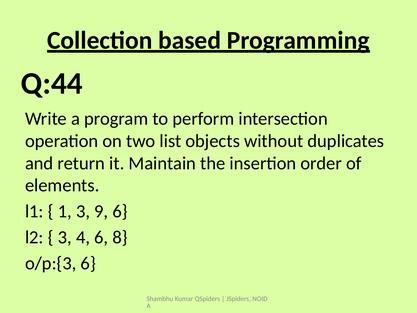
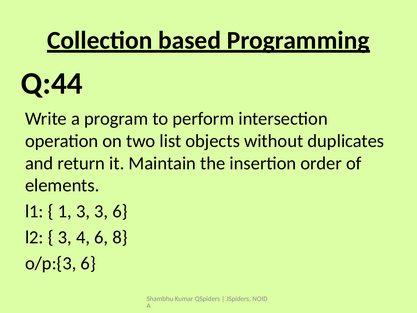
3 9: 9 -> 3 (101, 211)
